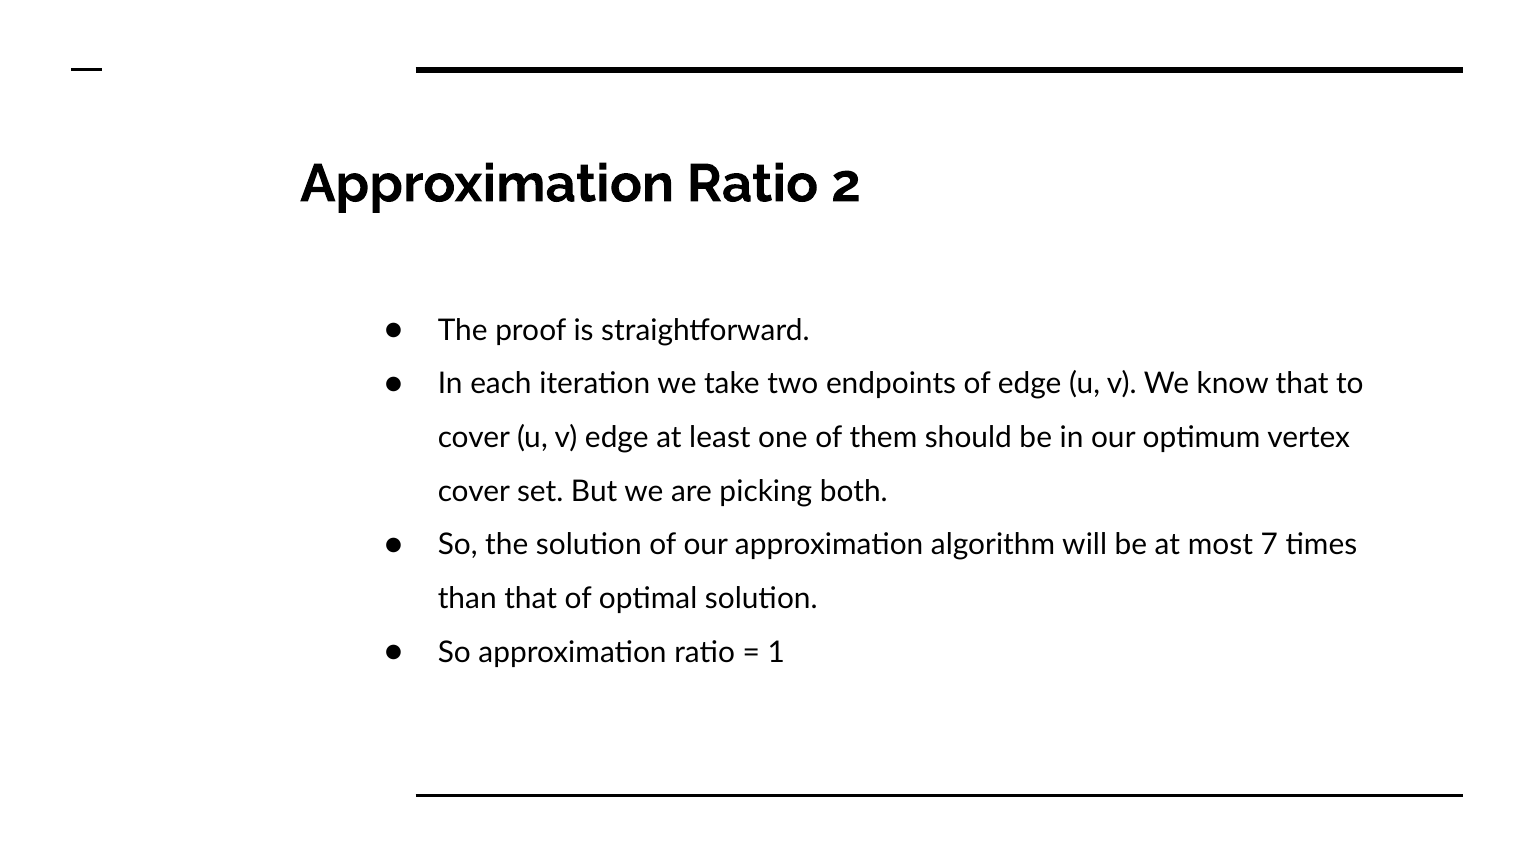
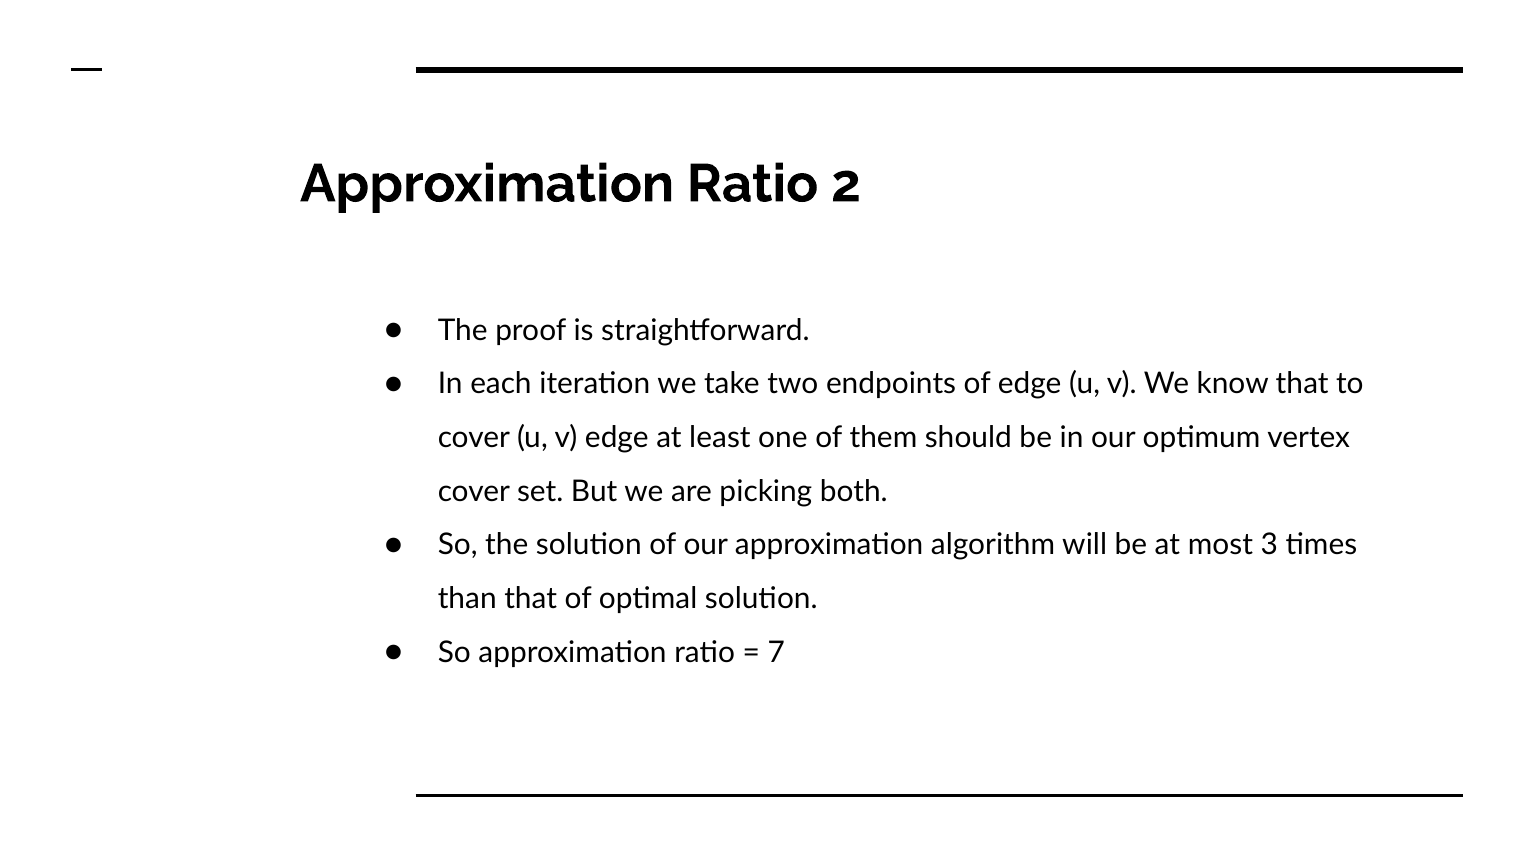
7: 7 -> 3 (1269, 545)
1: 1 -> 7 (776, 652)
